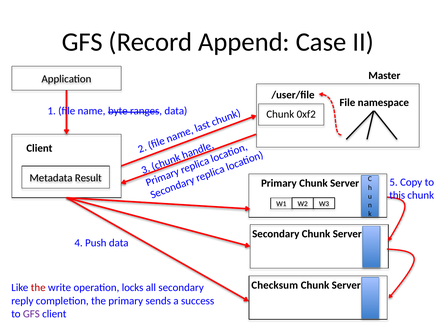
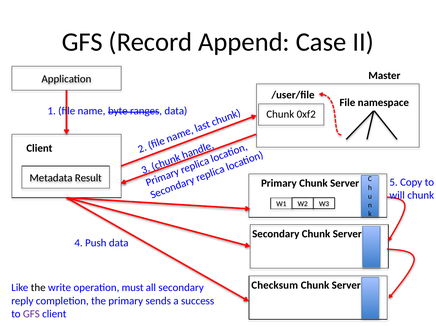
this: this -> will (397, 195)
the colour: red -> black (38, 288)
locks: locks -> must (133, 288)
